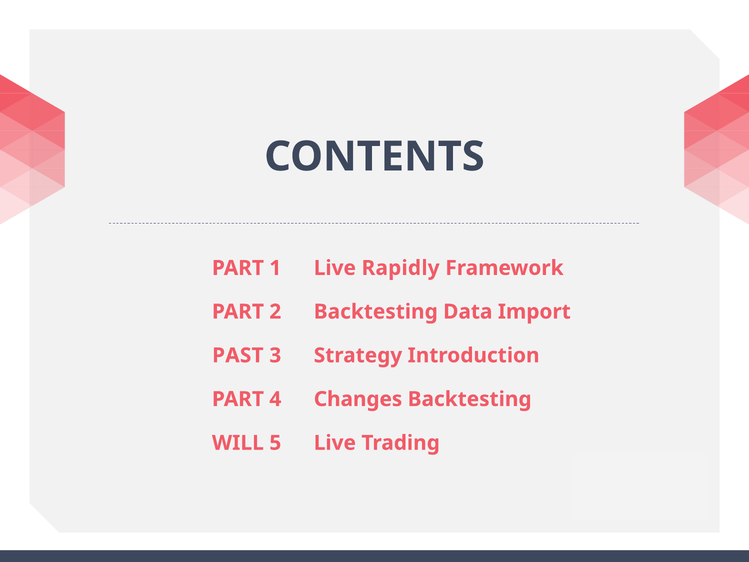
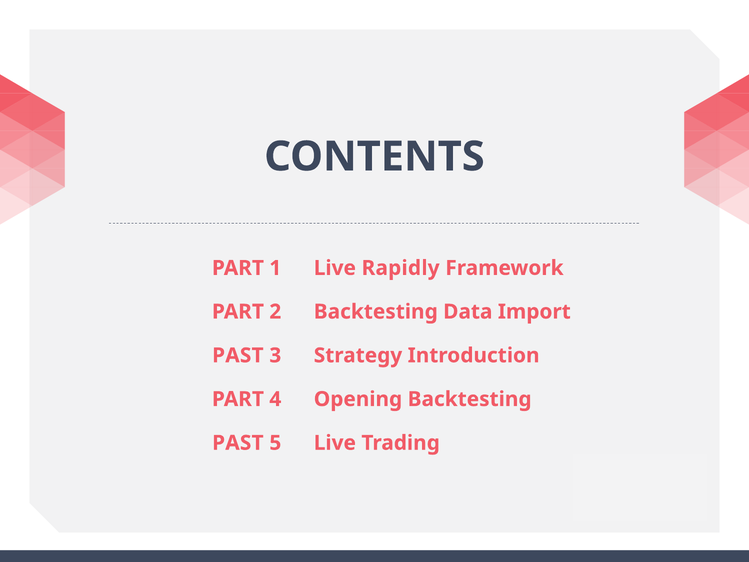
Changes: Changes -> Opening (358, 399)
WILL: WILL -> PAST (238, 443)
